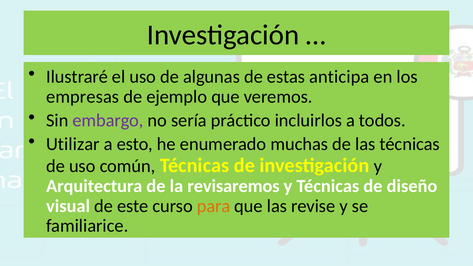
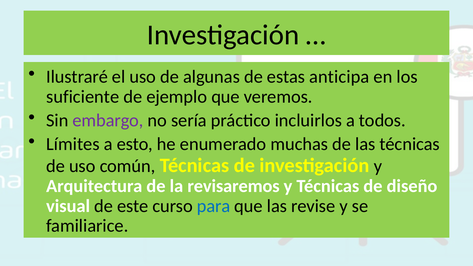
empresas: empresas -> suficiente (83, 97)
Utilizar: Utilizar -> Límites (73, 144)
para colour: orange -> blue (214, 206)
